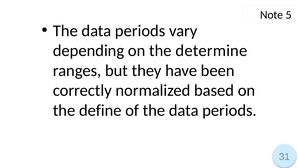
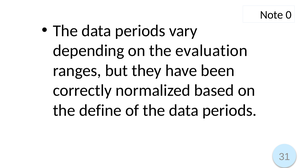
5: 5 -> 0 (289, 15)
determine: determine -> evaluation (211, 51)
